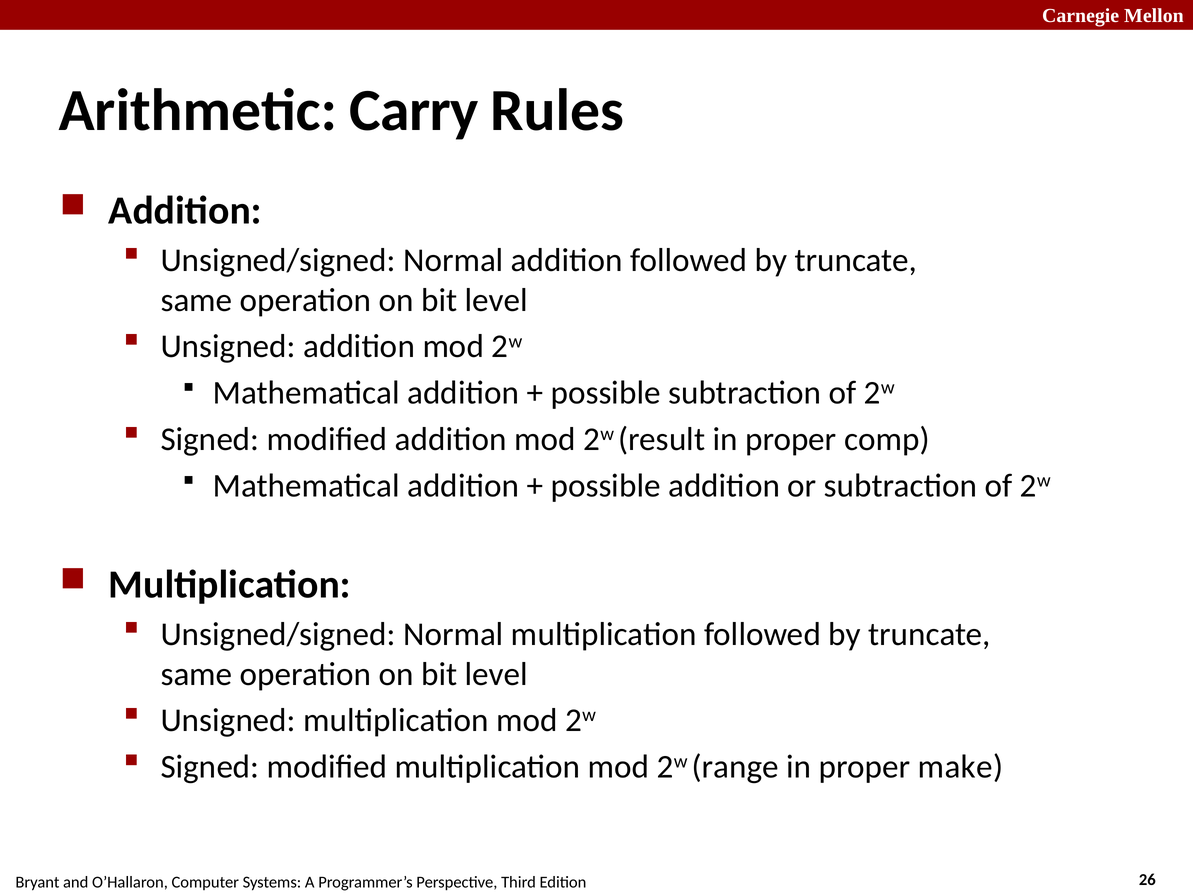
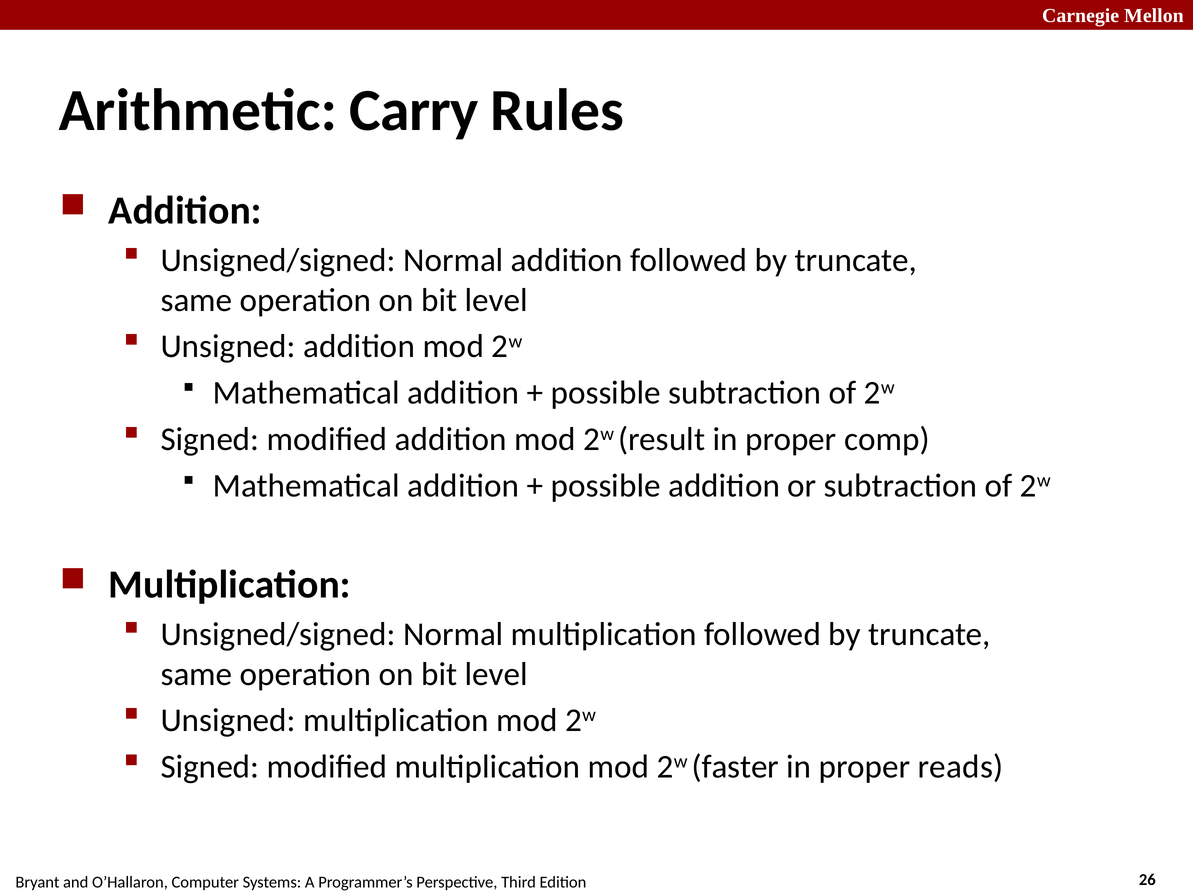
range: range -> faster (735, 767)
make: make -> reads (961, 767)
